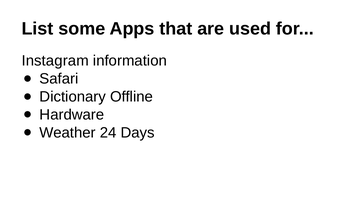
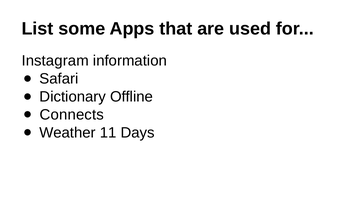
Hardware: Hardware -> Connects (72, 115)
24: 24 -> 11 (108, 133)
